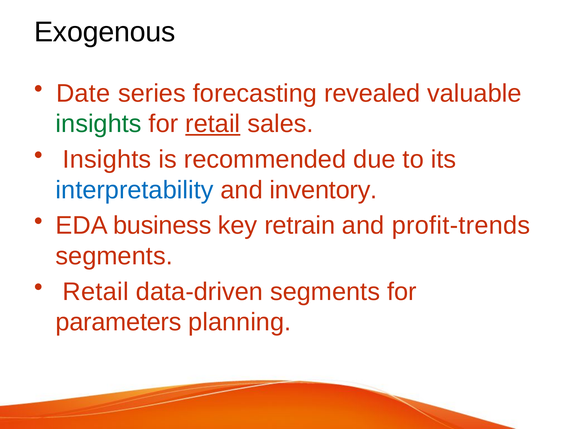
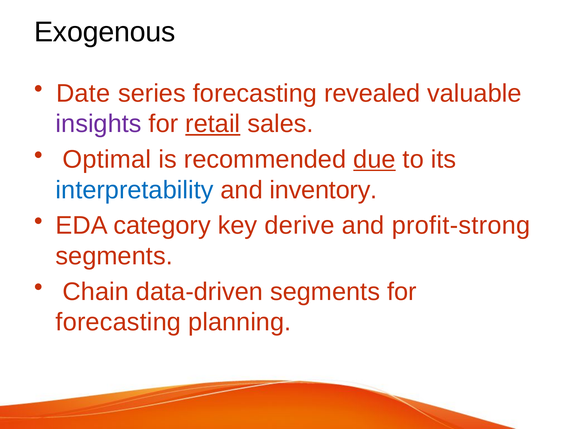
insights colour: green -> purple (99, 124)
Insights: Insights -> Optimal (107, 159)
due underline: none -> present (374, 159)
business: business -> category (162, 225)
retrain: retrain -> derive (300, 225)
profit-trends: profit-trends -> profit-strong (461, 225)
Retail: Retail -> Chain (96, 291)
parameters: parameters -> forecasting (118, 322)
